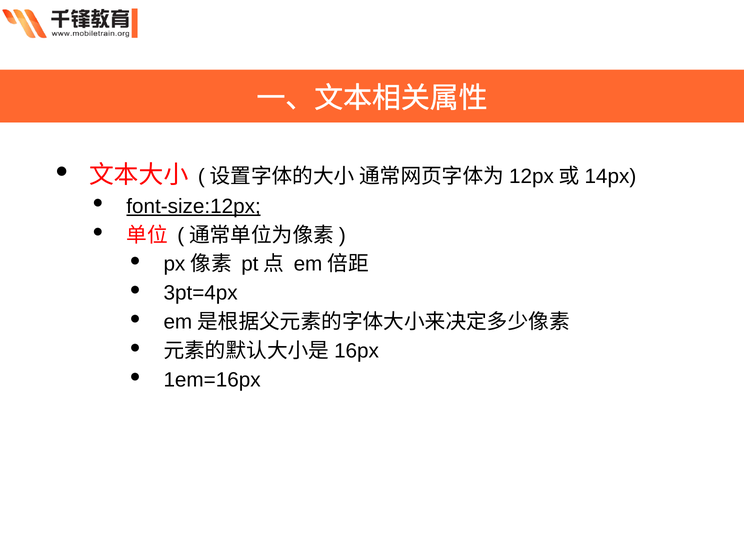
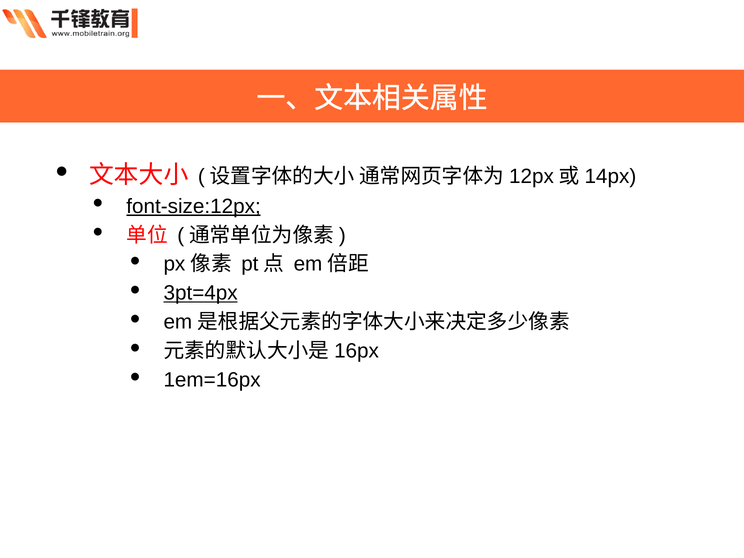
3pt=4px underline: none -> present (201, 293)
